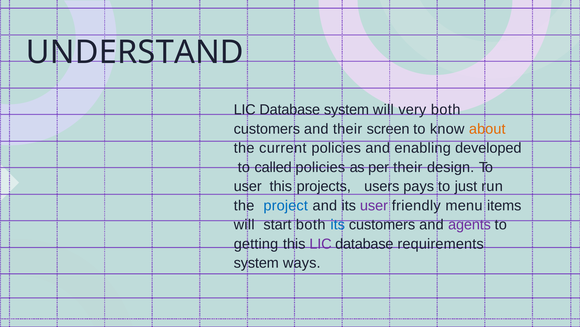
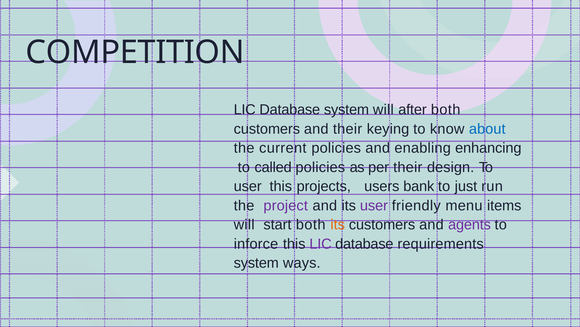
UNDERSTAND: UNDERSTAND -> COMPETITION (135, 52)
very: very -> after (412, 109)
screen: screen -> keying (388, 129)
about colour: orange -> blue (487, 129)
developed: developed -> enhancing (488, 148)
pays: pays -> bank (419, 186)
project colour: blue -> purple (286, 205)
its colour: blue -> orange (338, 224)
getting: getting -> inforce (256, 243)
